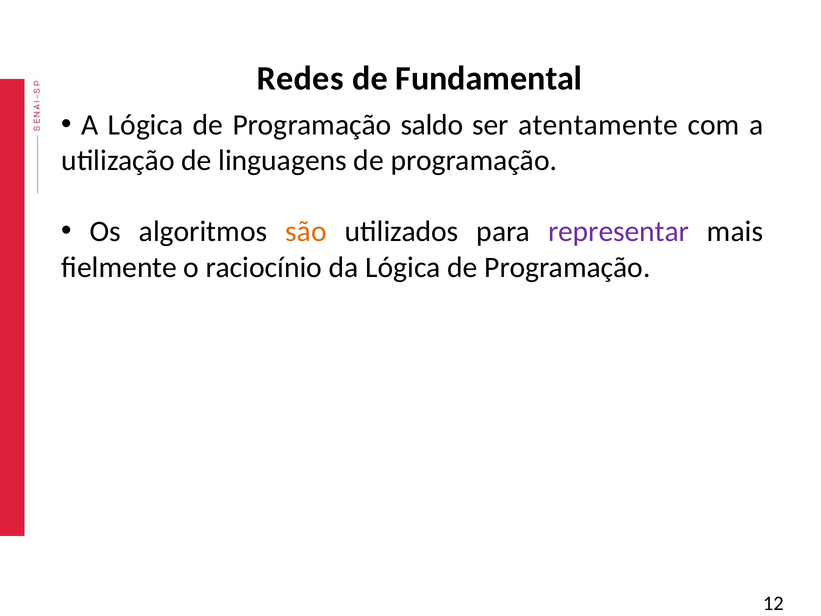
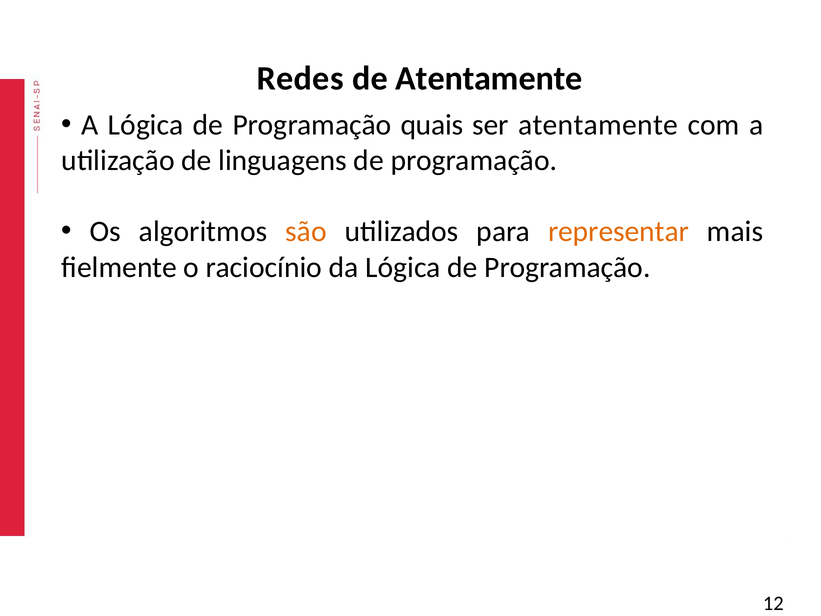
de Fundamental: Fundamental -> Atentamente (489, 78)
saldo: saldo -> quais (432, 125)
representar colour: purple -> orange (619, 232)
